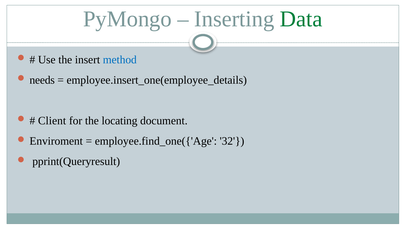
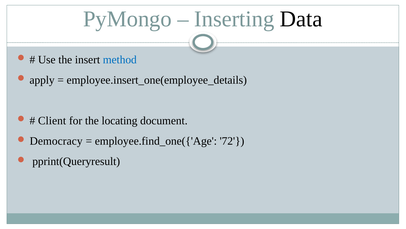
Data colour: green -> black (301, 19)
needs: needs -> apply (42, 80)
Enviroment: Enviroment -> Democracy (56, 141)
32: 32 -> 72 (232, 141)
